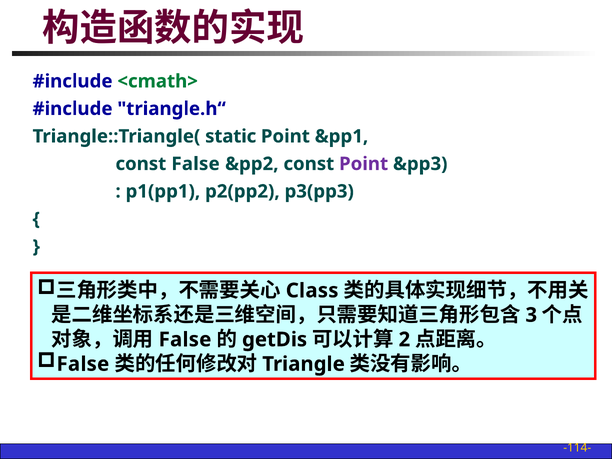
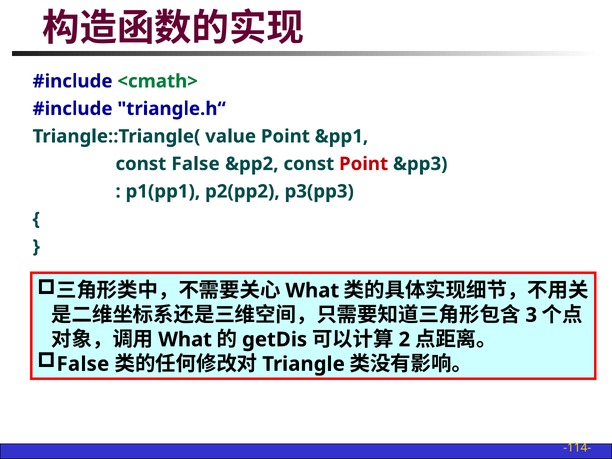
static: static -> value (231, 136)
Point colour: purple -> red (364, 164)
Class: Class -> What (312, 291)
False: False -> What (185, 340)
